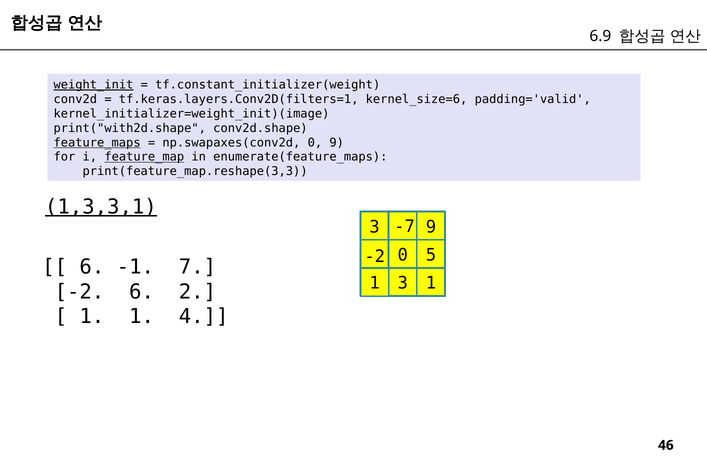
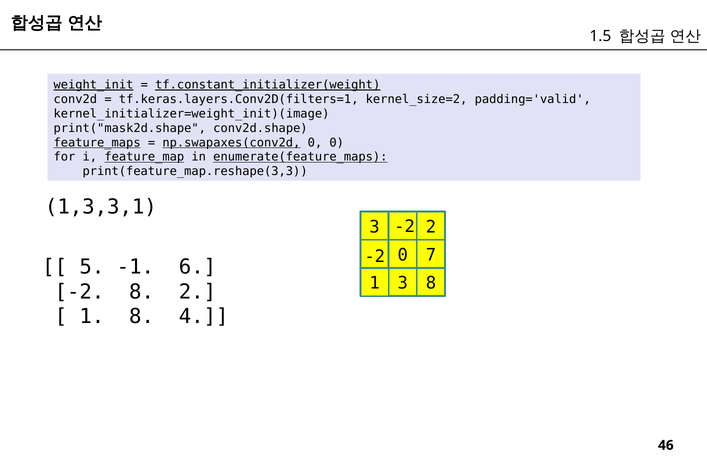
6.9: 6.9 -> 1.5 (600, 36)
tf.constant_initializer(weight underline: none -> present (268, 85)
kernel_size=6: kernel_size=6 -> kernel_size=2 (417, 99)
print("with2d.shape: print("with2d.shape -> print("mask2d.shape (130, 128)
np.swapaxes(conv2d underline: none -> present (231, 143)
0 9: 9 -> 0 (337, 143)
enumerate(feature_maps underline: none -> present (300, 157)
1,3,3,1 underline: present -> none (101, 207)
-7: -7 -> -2 (405, 227)
3 9: 9 -> 2 (431, 227)
5: 5 -> 7 (431, 255)
6: 6 -> 5 (92, 267)
7: 7 -> 6 (198, 267)
3 1: 1 -> 8 (431, 283)
-2 6: 6 -> 8 (142, 292)
1 1: 1 -> 8 (142, 317)
